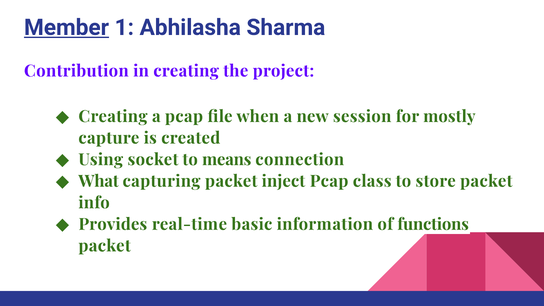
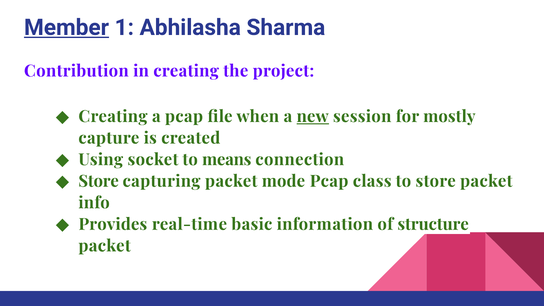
new underline: none -> present (313, 117)
What: What -> Store (99, 181)
inject: inject -> mode (283, 181)
functions: functions -> structure (433, 224)
